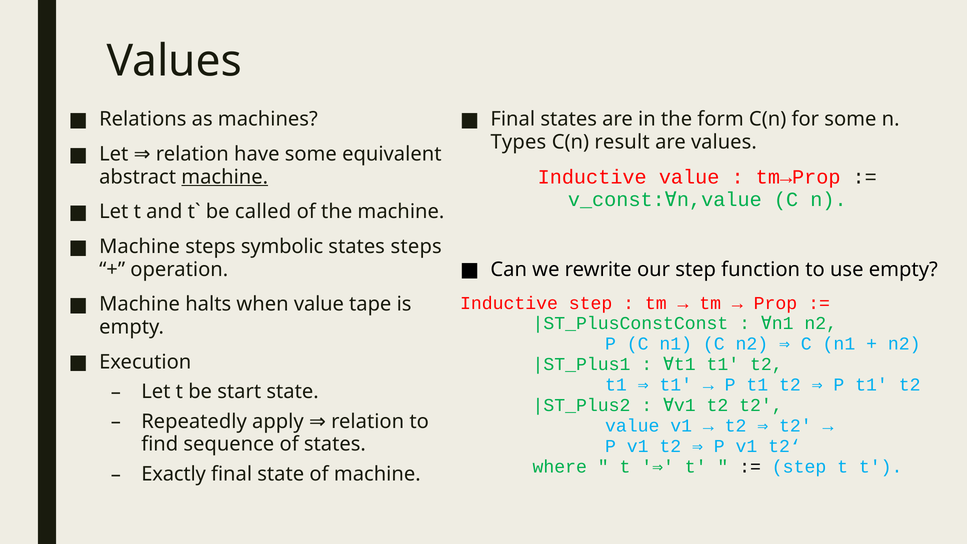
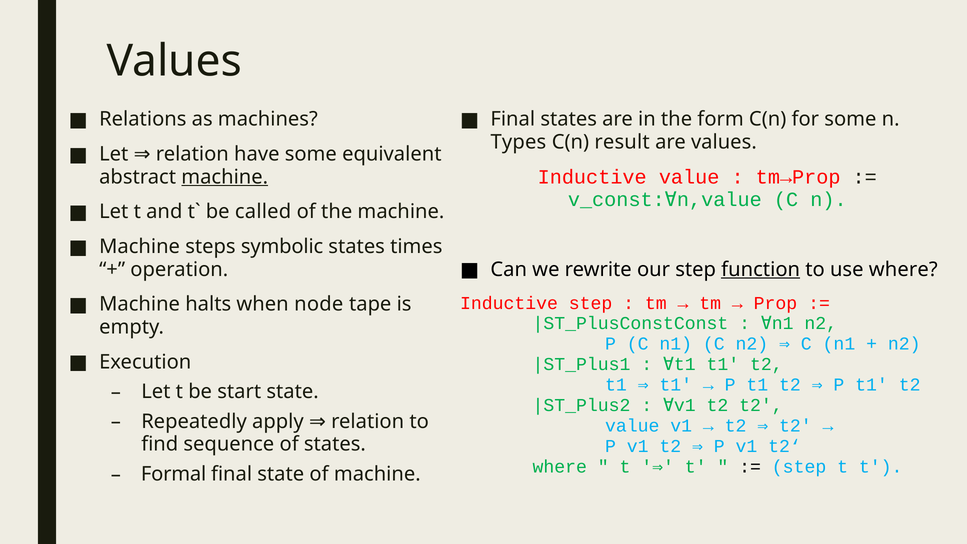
states steps: steps -> times (416, 247)
function underline: none -> present (761, 269)
use empty: empty -> where (903, 269)
when value: value -> node (319, 304)
Exactly: Exactly -> Formal (174, 474)
